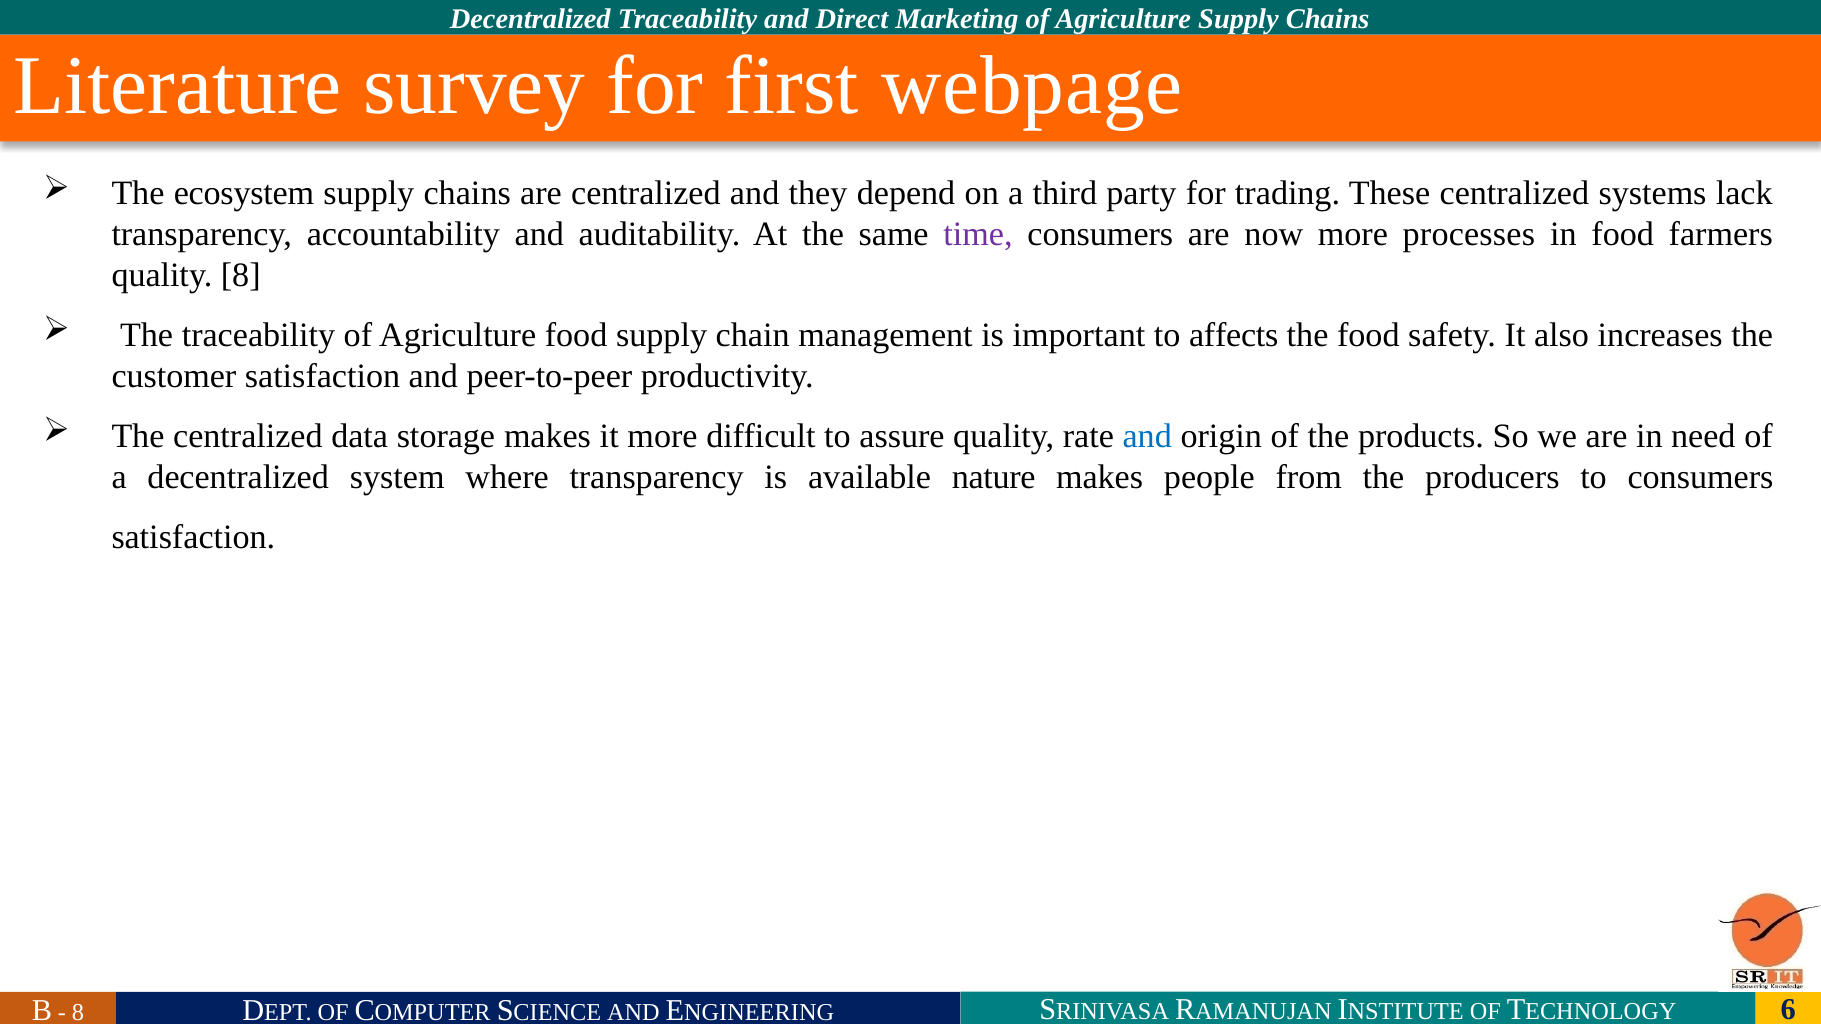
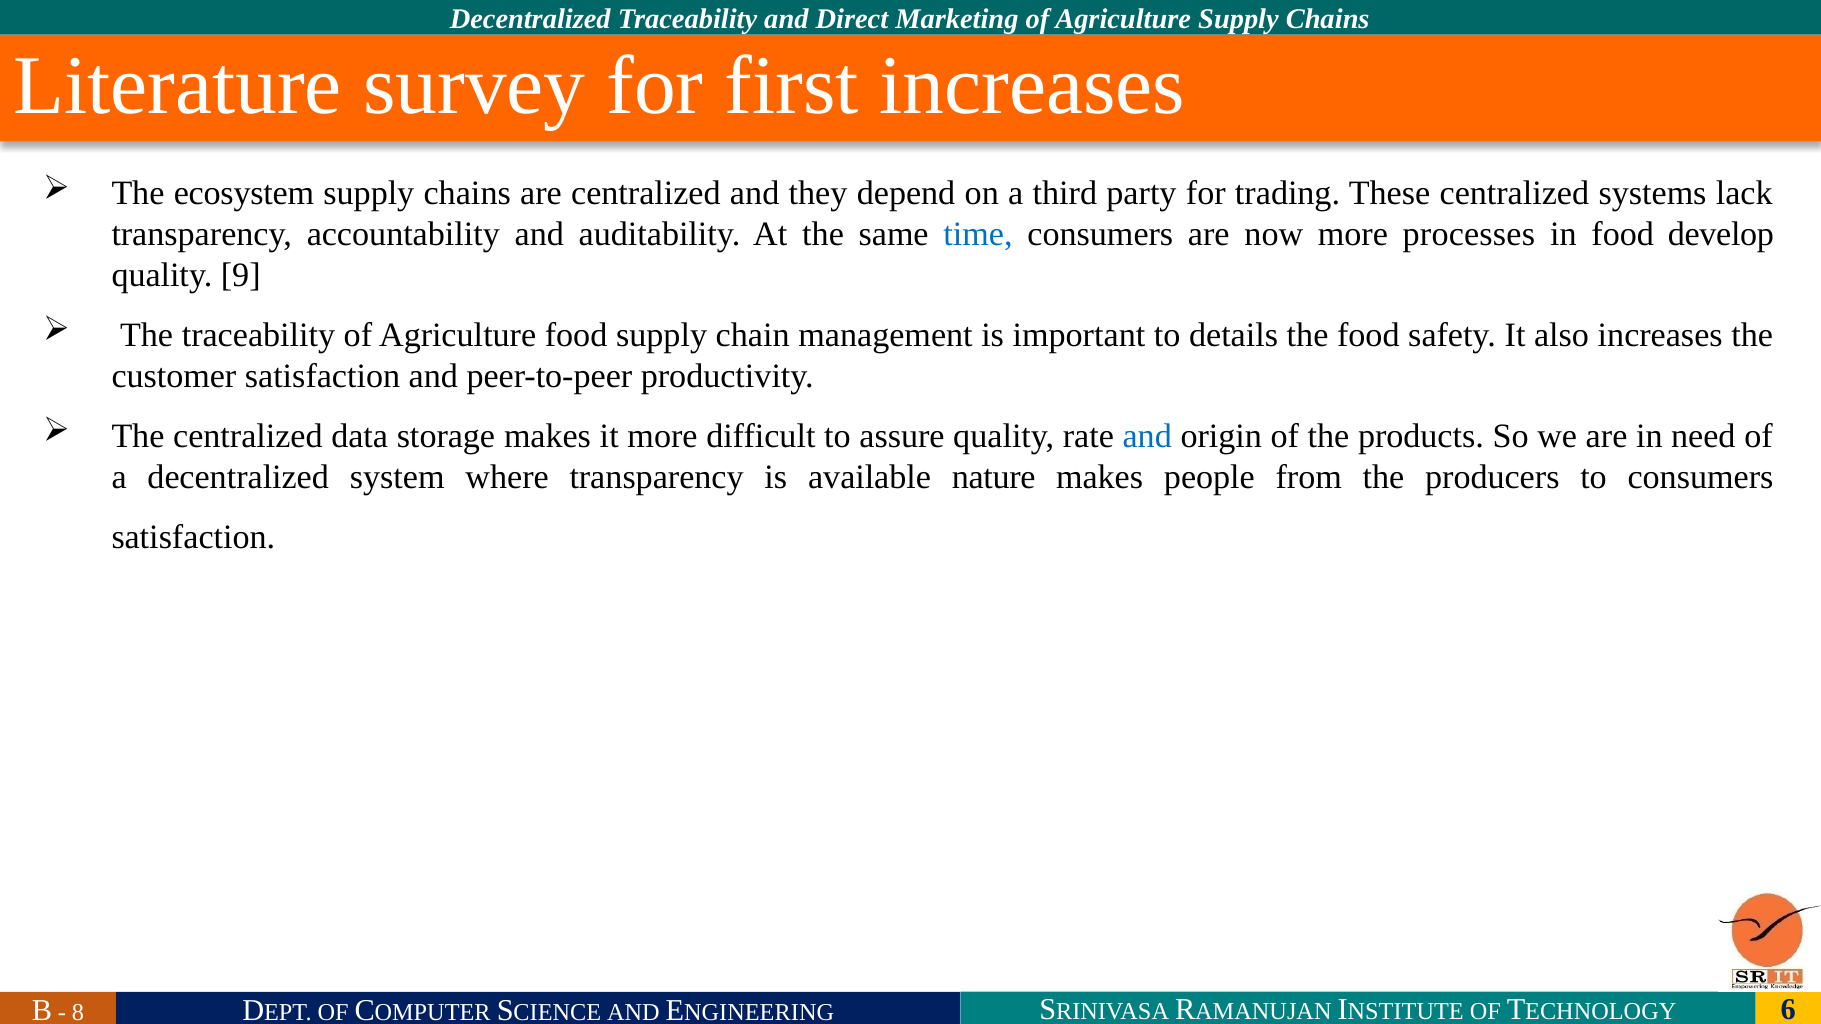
first webpage: webpage -> increases (1032, 86)
time colour: purple -> blue (978, 234)
farmers: farmers -> develop (1721, 234)
quality 8: 8 -> 9 (241, 275)
affects: affects -> details (1234, 335)
